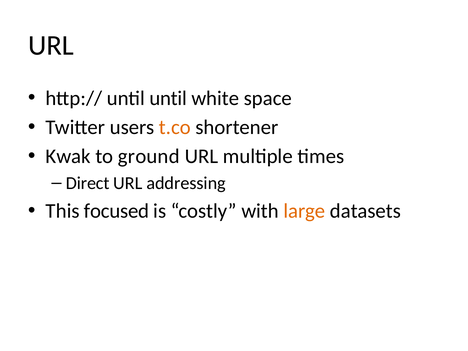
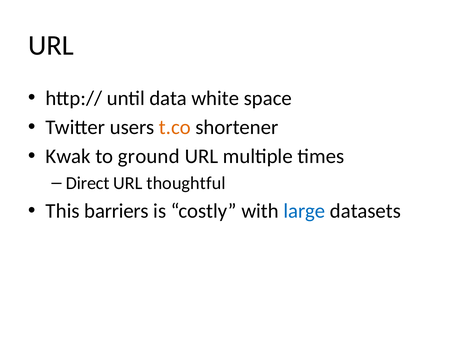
until until: until -> data (168, 98)
addressing: addressing -> thoughtful (186, 183)
focused: focused -> barriers (117, 211)
large colour: orange -> blue (304, 211)
